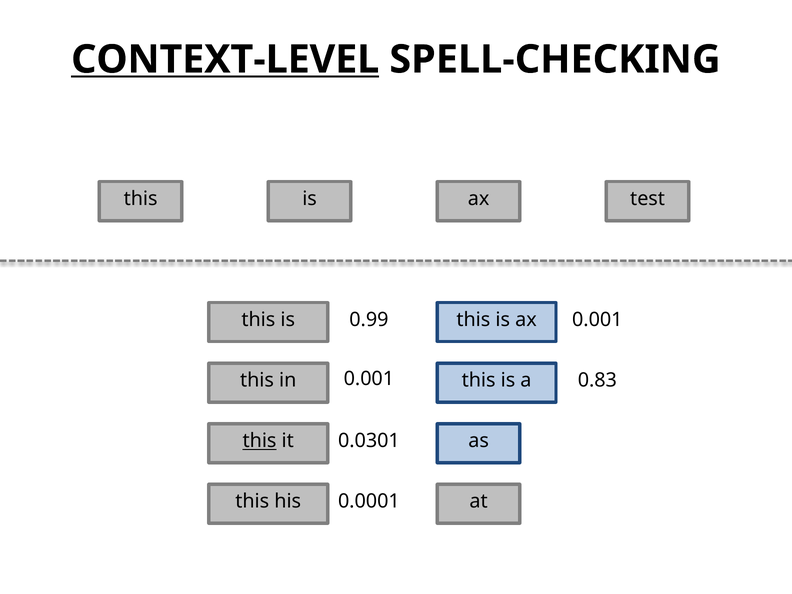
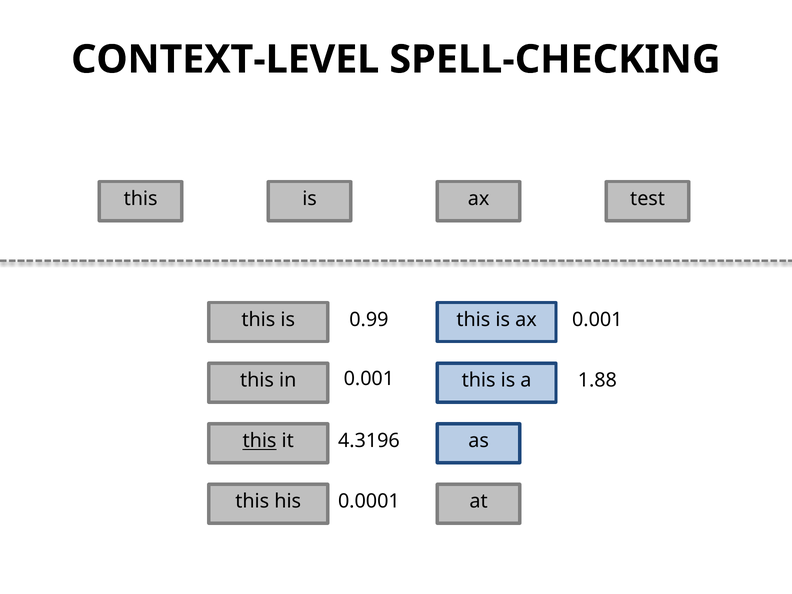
CONTEXT-LEVEL underline: present -> none (225, 60)
0.83: 0.83 -> 1.88 (597, 380)
0.0301: 0.0301 -> 4.3196 (369, 441)
